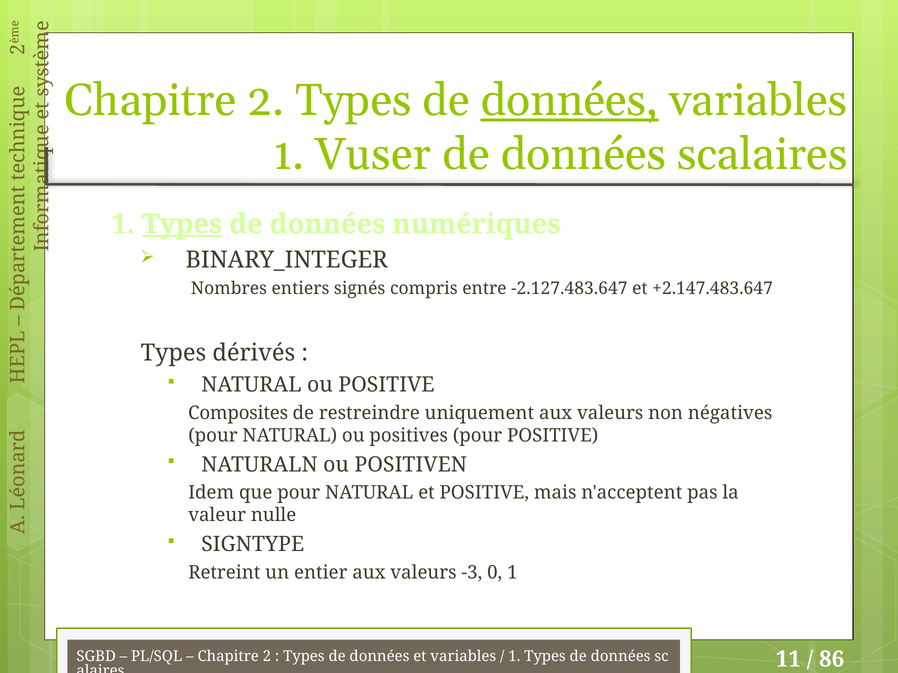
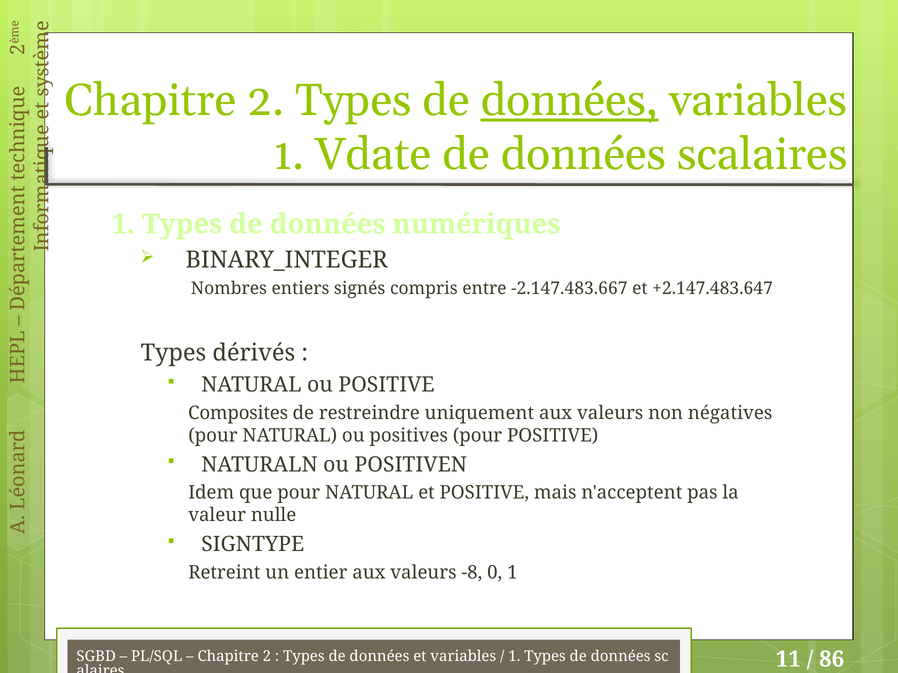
Vuser: Vuser -> Vdate (373, 155)
Types underline: present -> none (182, 224)
-2.127.483.647: -2.127.483.647 -> -2.147.483.667 (569, 289)
-3: -3 -> -8 (472, 573)
